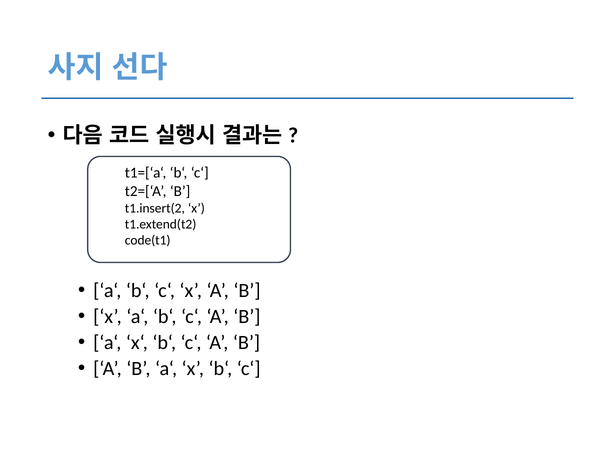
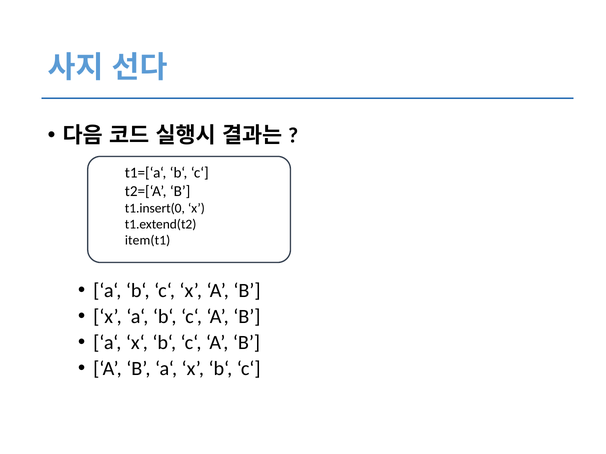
t1.insert(2: t1.insert(2 -> t1.insert(0 (155, 208)
code(t1: code(t1 -> item(t1 (148, 241)
